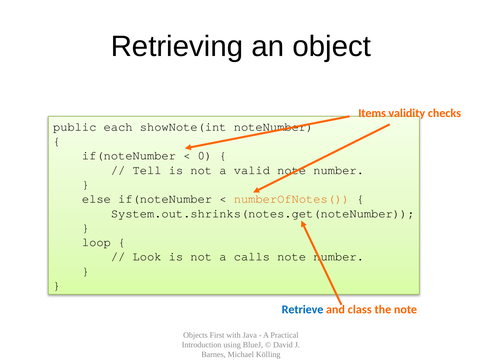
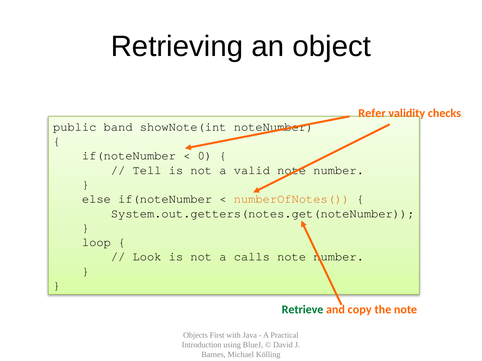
Items: Items -> Refer (372, 113)
each: each -> band (118, 127)
System.out.shrinks(notes.get(noteNumber: System.out.shrinks(notes.get(noteNumber -> System.out.getters(notes.get(noteNumber (263, 214)
Retrieve colour: blue -> green (303, 310)
class: class -> copy (360, 310)
